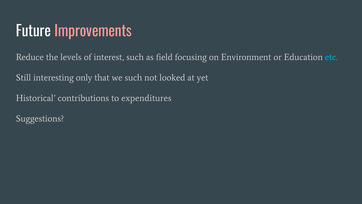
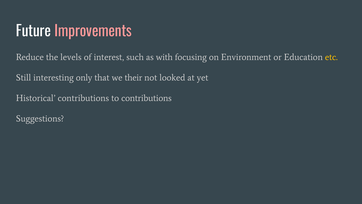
field: field -> with (164, 57)
etc colour: light blue -> yellow (331, 57)
we such: such -> their (133, 77)
to expenditures: expenditures -> contributions (146, 98)
